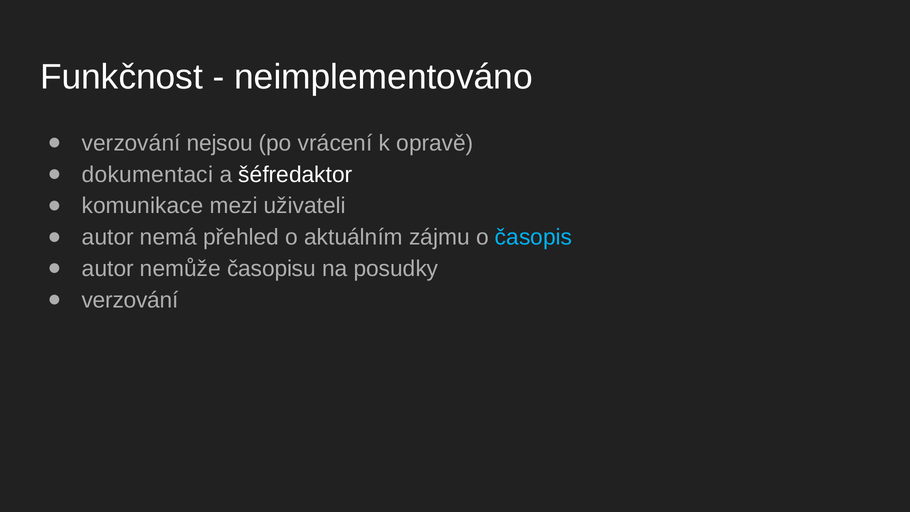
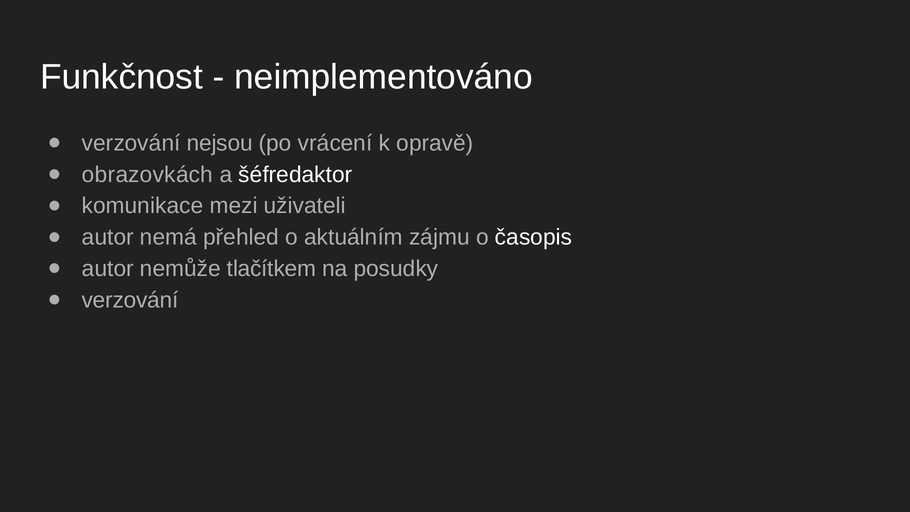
dokumentaci: dokumentaci -> obrazovkách (148, 174)
časopis colour: light blue -> white (534, 237)
časopisu: časopisu -> tlačítkem (272, 269)
